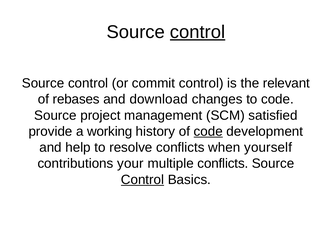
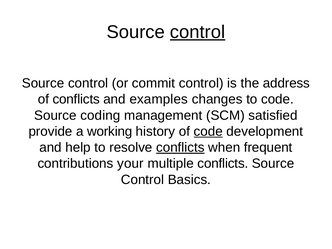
relevant: relevant -> address (286, 83)
of rebases: rebases -> conflicts (76, 99)
download: download -> examples (159, 99)
project: project -> coding (100, 115)
conflicts underline: none -> present (180, 147)
yourself: yourself -> frequent (268, 147)
Control underline: present -> none (142, 180)
